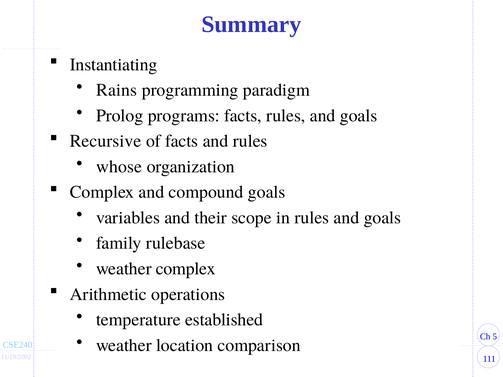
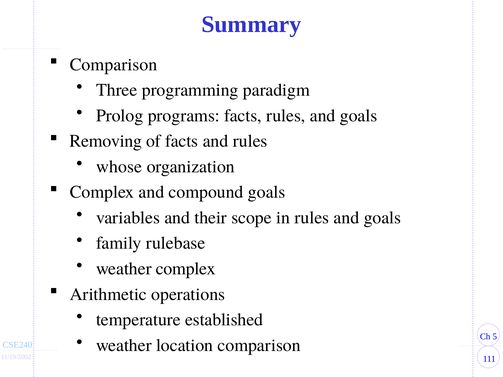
Instantiating: Instantiating -> Comparison (113, 65)
Rains: Rains -> Three (117, 90)
Recursive: Recursive -> Removing (106, 141)
